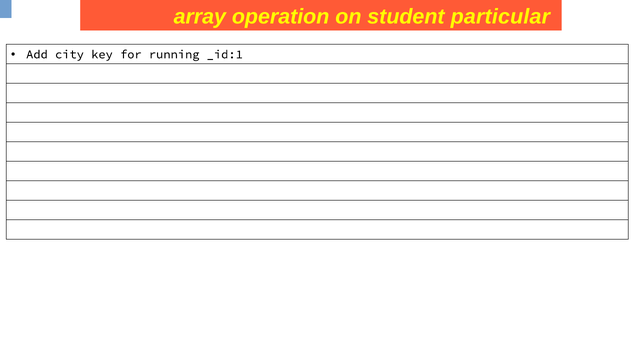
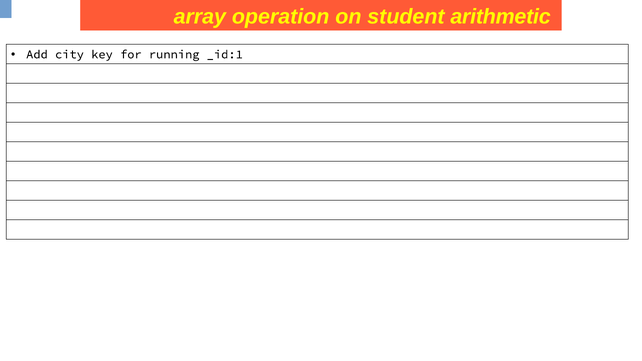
particular: particular -> arithmetic (501, 17)
